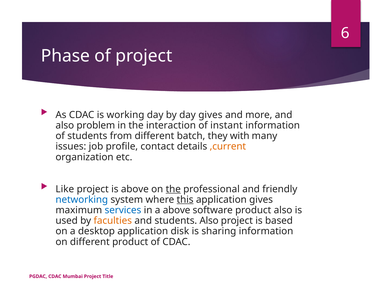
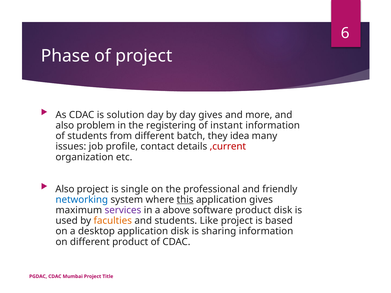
working: working -> solution (125, 115)
interaction: interaction -> registering (171, 125)
with: with -> idea (240, 136)
,current colour: orange -> red (228, 147)
Like: Like -> Also (65, 189)
is above: above -> single (135, 189)
the underline: present -> none (173, 189)
services colour: blue -> purple (123, 210)
product also: also -> disk (283, 210)
students Also: Also -> Like (209, 221)
